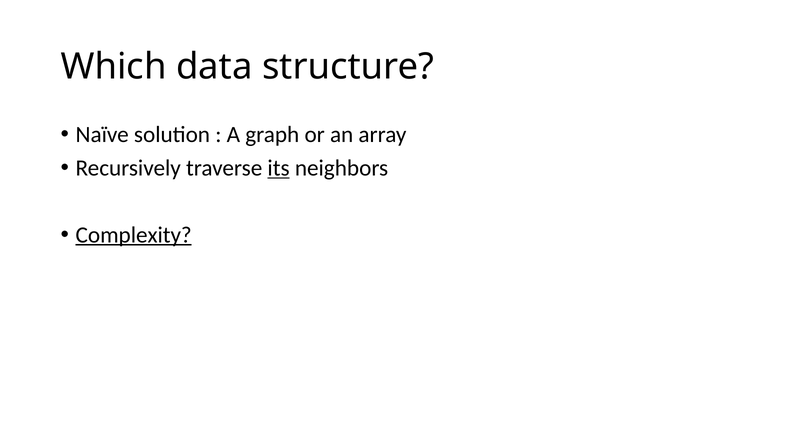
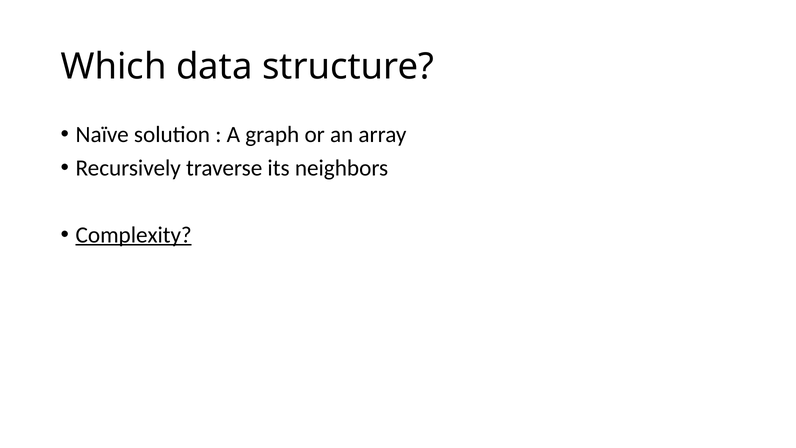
its underline: present -> none (279, 168)
